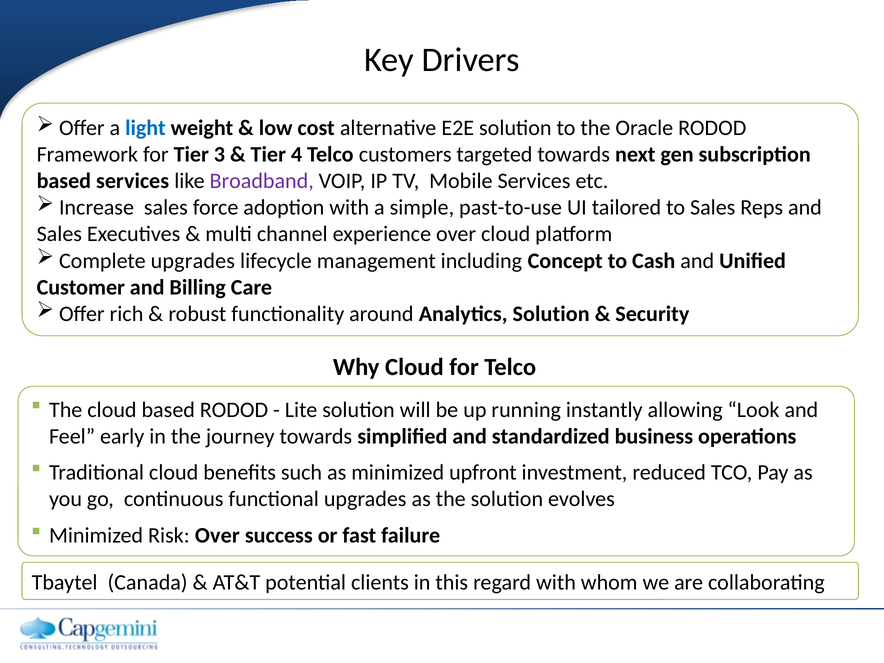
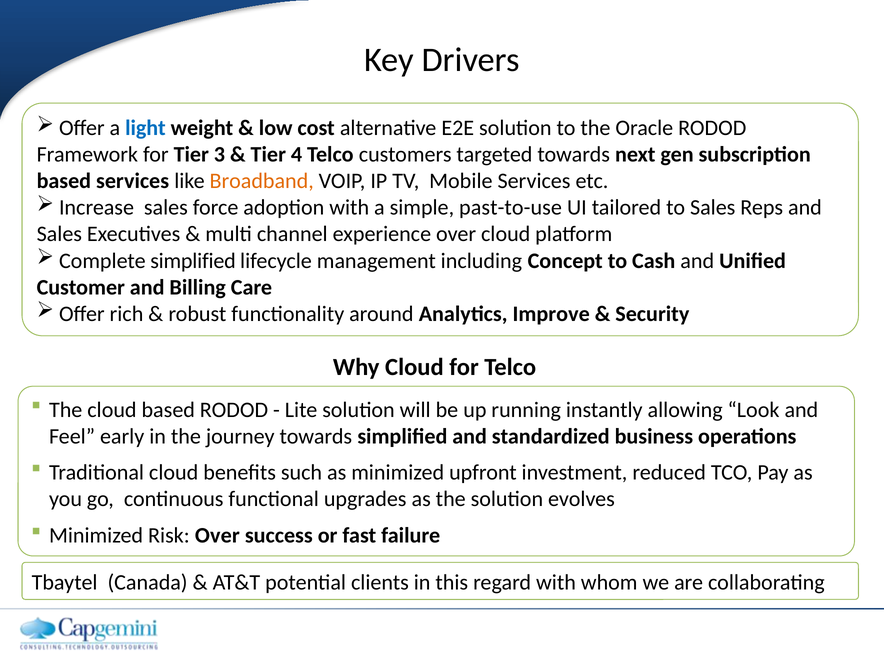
Broadband colour: purple -> orange (262, 181)
Complete upgrades: upgrades -> simplified (193, 261)
Analytics Solution: Solution -> Improve (551, 314)
